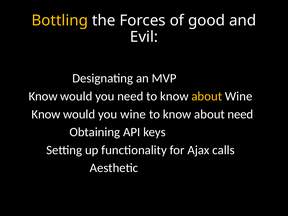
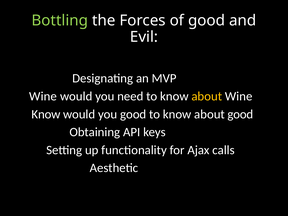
Bottling colour: yellow -> light green (60, 20)
Know: Know -> Wine (43, 96)
you wine: wine -> good (133, 114)
about need: need -> good (240, 114)
